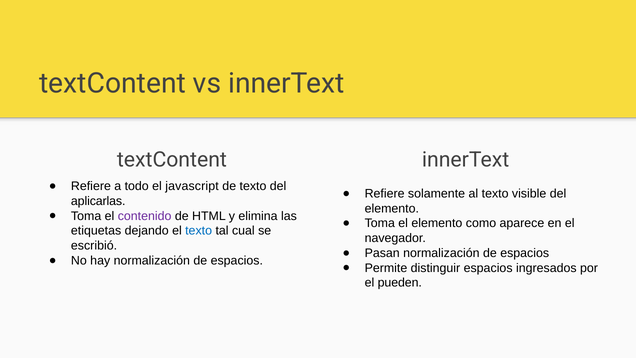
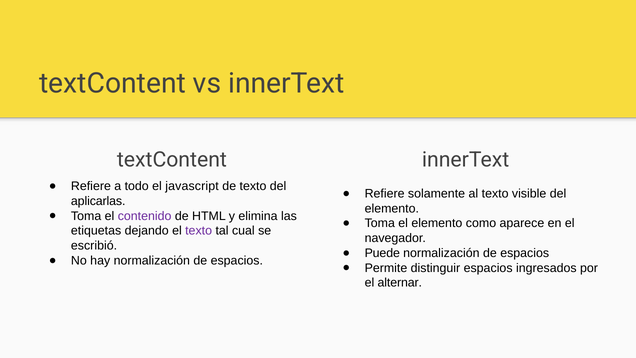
texto colour: blue -> purple (199, 231)
Pasan: Pasan -> Puede (382, 253)
pueden: pueden -> alternar (400, 283)
